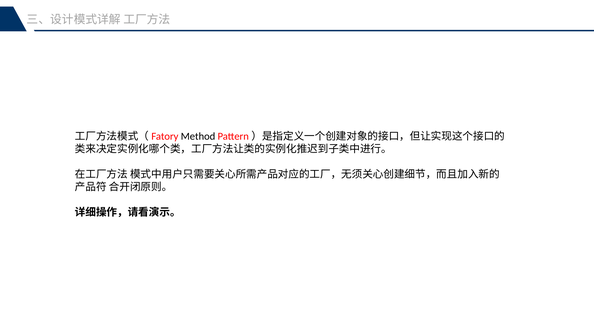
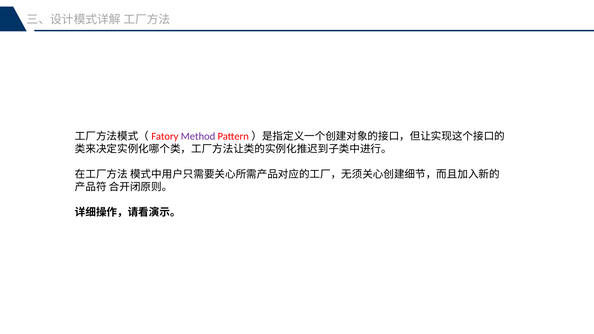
Method colour: black -> purple (198, 136)
